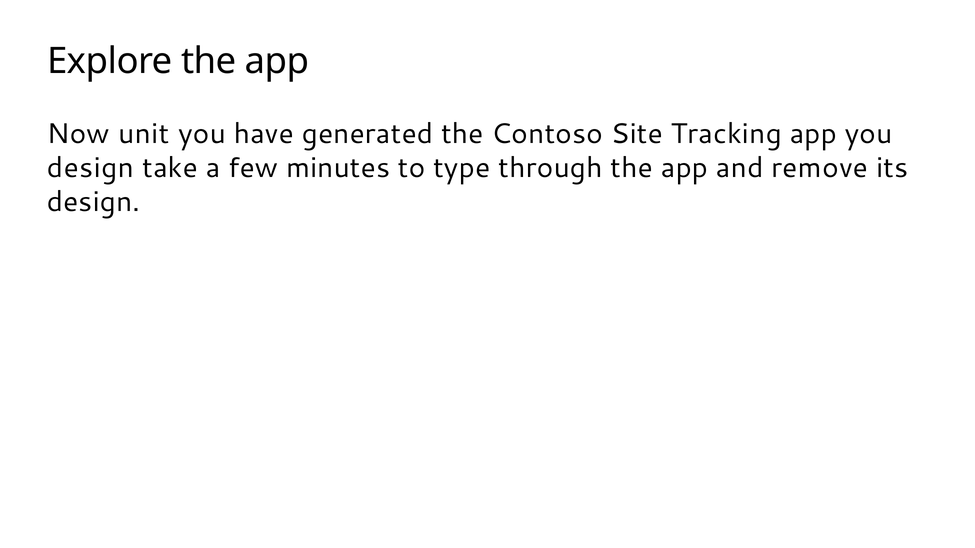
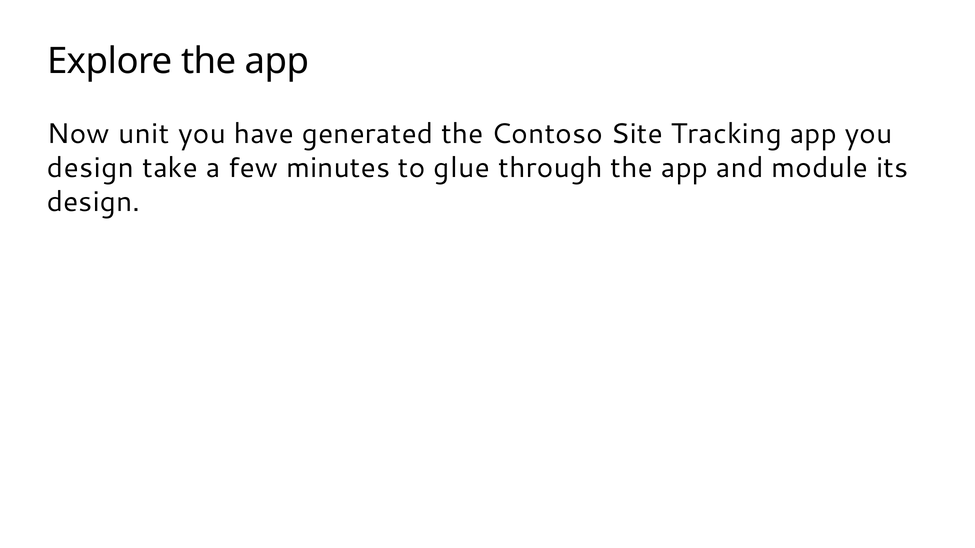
type: type -> glue (462, 168)
remove: remove -> module (820, 168)
